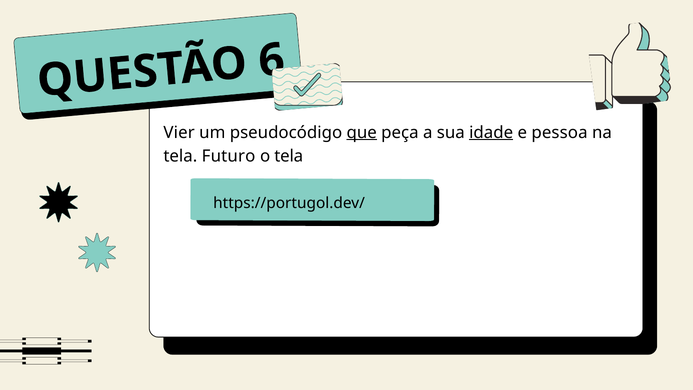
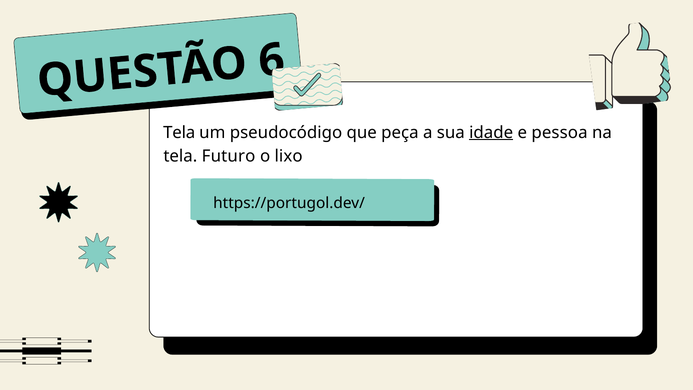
Vier: Vier -> Tela (179, 132)
que underline: present -> none (362, 132)
o tela: tela -> lixo (289, 156)
